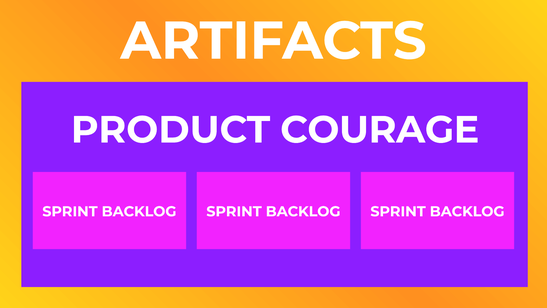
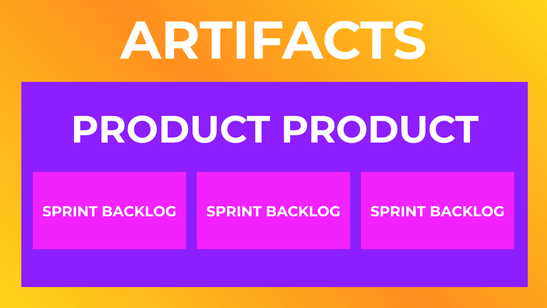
PRODUCT COURAGE: COURAGE -> PRODUCT (380, 130)
